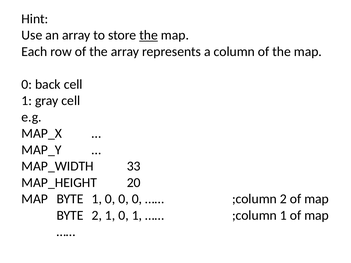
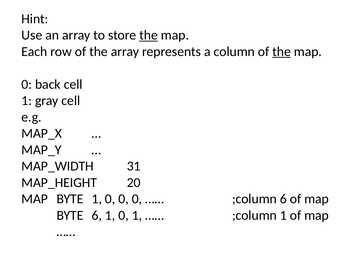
the underline: none -> present (282, 52)
33: 33 -> 31 (134, 166)
;column 2: 2 -> 6 (283, 199)
BYTE 2: 2 -> 6 (97, 216)
